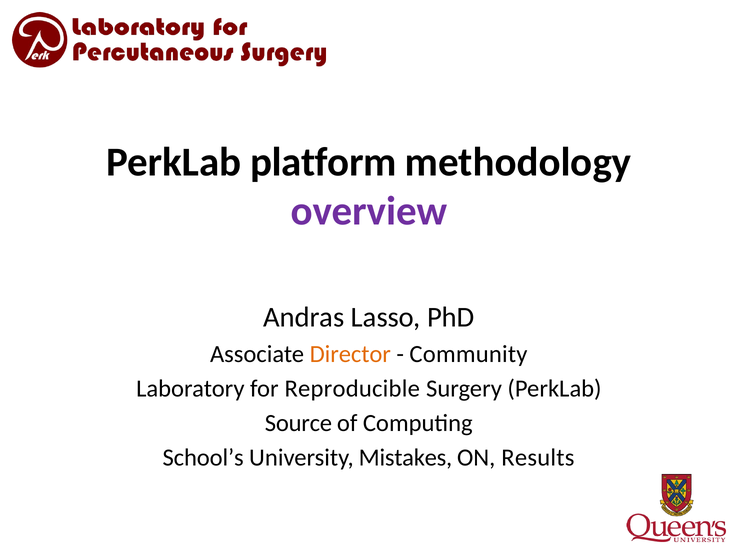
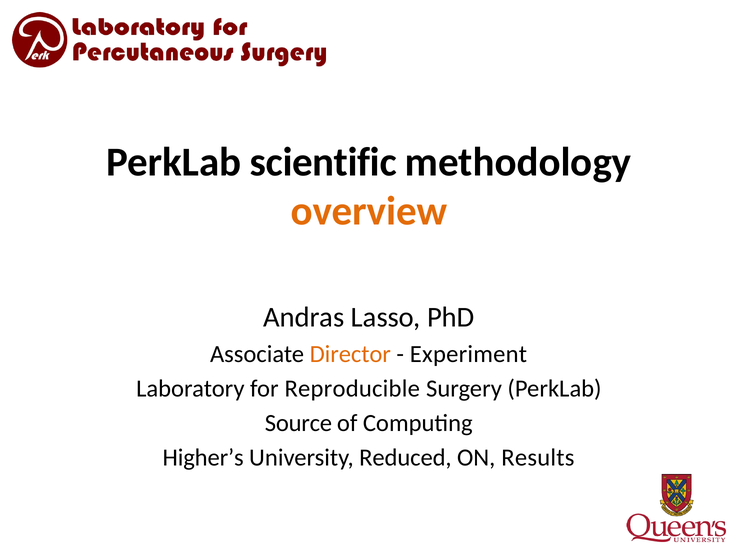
platform: platform -> scientific (323, 162)
overview colour: purple -> orange (369, 211)
Community: Community -> Experiment (468, 354)
School’s: School’s -> Higher’s (203, 457)
Mistakes: Mistakes -> Reduced (405, 457)
